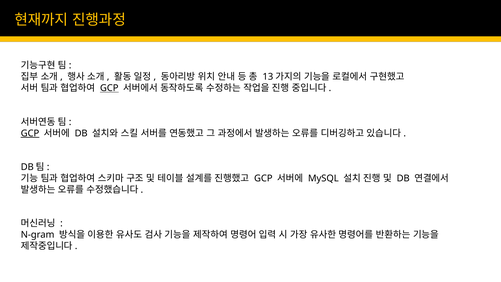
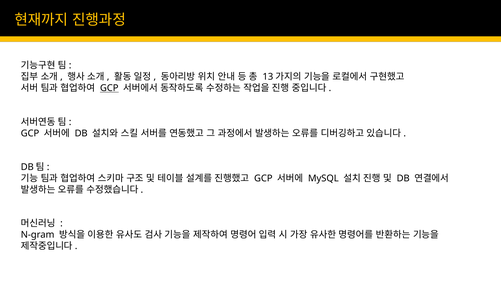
GCP underline: present -> none (30, 133)
